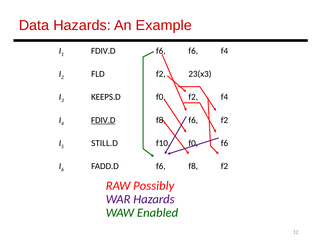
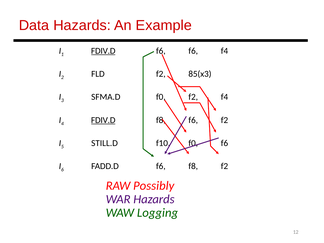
FDIV.D underline: none -> present (103, 51)
23(x3: 23(x3 -> 85(x3 (200, 74)
KEEPS.D: KEEPS.D -> SFMA.D (106, 97)
Enabled: Enabled -> Logging (158, 213)
